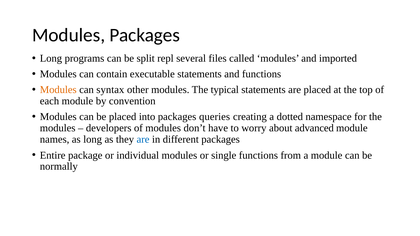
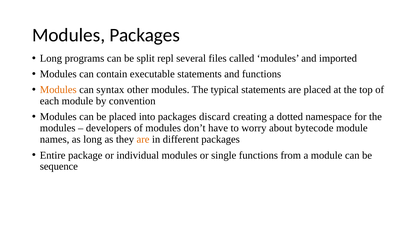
queries: queries -> discard (215, 117)
advanced: advanced -> bytecode (314, 128)
are colour: blue -> orange (143, 140)
normally: normally -> sequence (59, 167)
